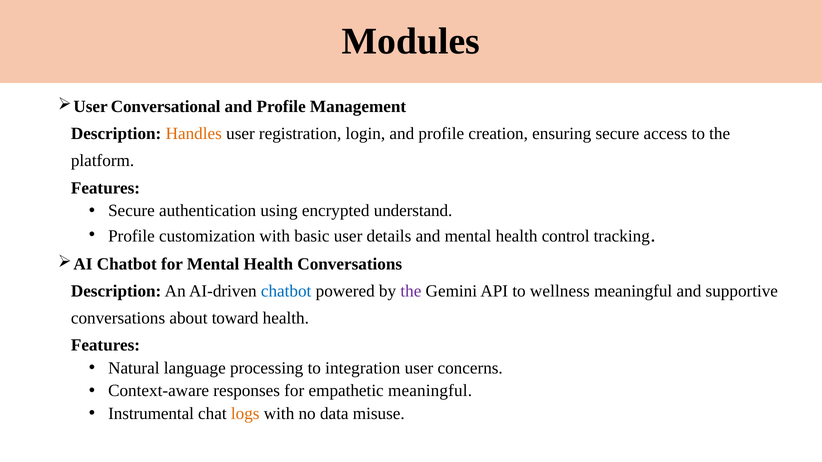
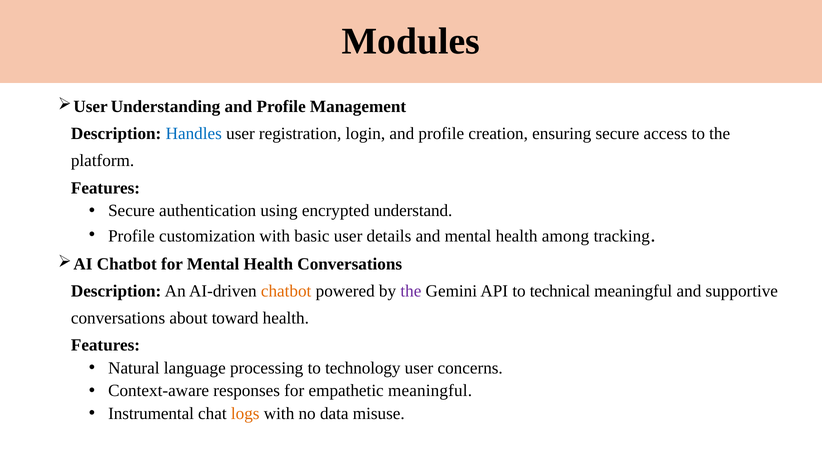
Conversational: Conversational -> Understanding (166, 107)
Handles colour: orange -> blue (194, 134)
control: control -> among (565, 237)
chatbot colour: blue -> orange (286, 291)
wellness: wellness -> technical (560, 291)
integration: integration -> technology (363, 368)
